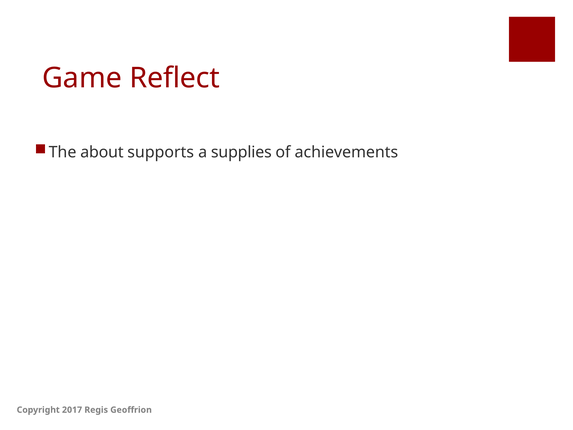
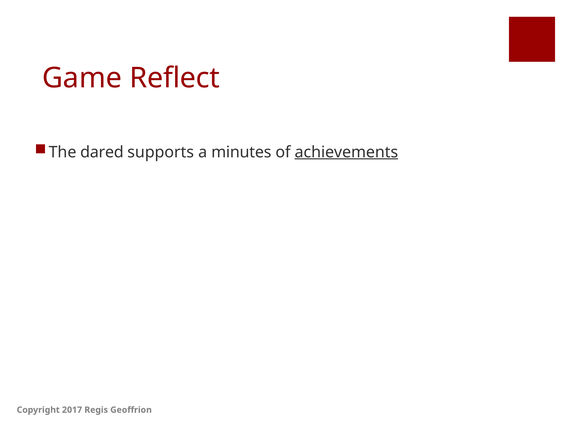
about: about -> dared (102, 152)
supplies: supplies -> minutes (241, 152)
achievements underline: none -> present (346, 152)
